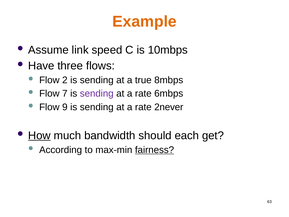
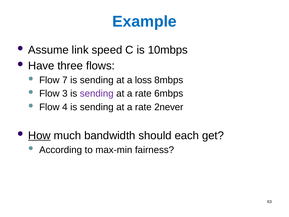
Example colour: orange -> blue (144, 22)
2: 2 -> 7 (65, 80)
true: true -> loss (143, 80)
7: 7 -> 3 (65, 93)
9: 9 -> 4 (65, 107)
fairness underline: present -> none (155, 150)
